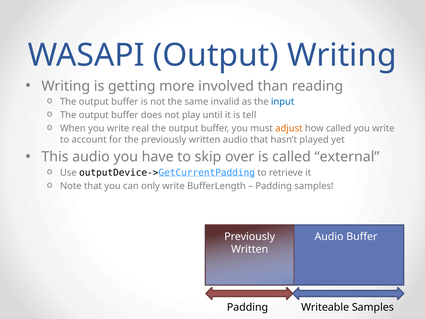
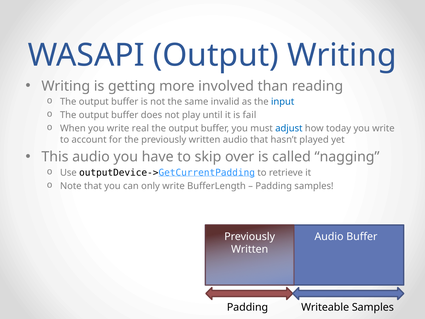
tell: tell -> fail (249, 115)
adjust colour: orange -> blue (289, 128)
how called: called -> today (339, 128)
external: external -> nagging (347, 157)
